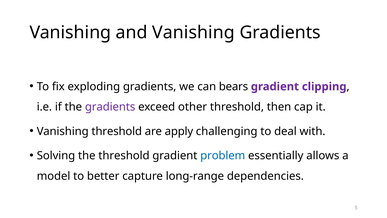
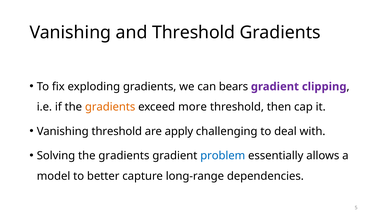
and Vanishing: Vanishing -> Threshold (194, 33)
gradients colour: purple -> orange (110, 107)
other: other -> more (193, 107)
Solving the threshold: threshold -> gradients (124, 156)
